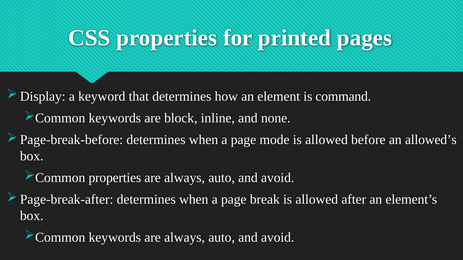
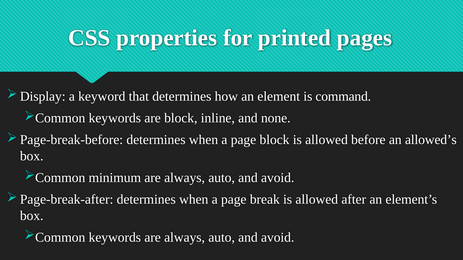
page mode: mode -> block (275, 140)
properties: properties -> minimum (115, 178)
